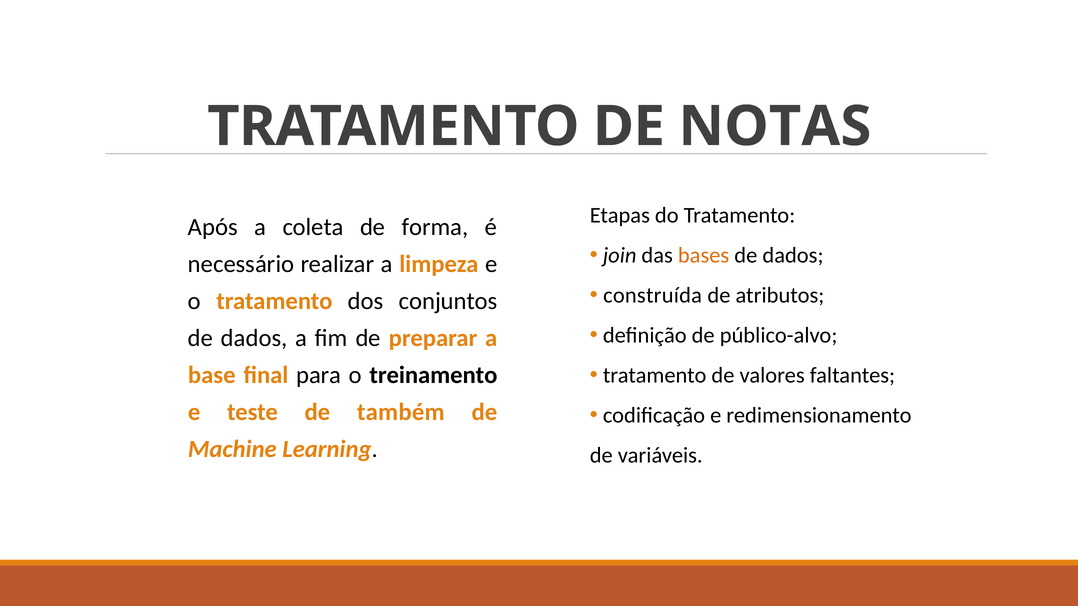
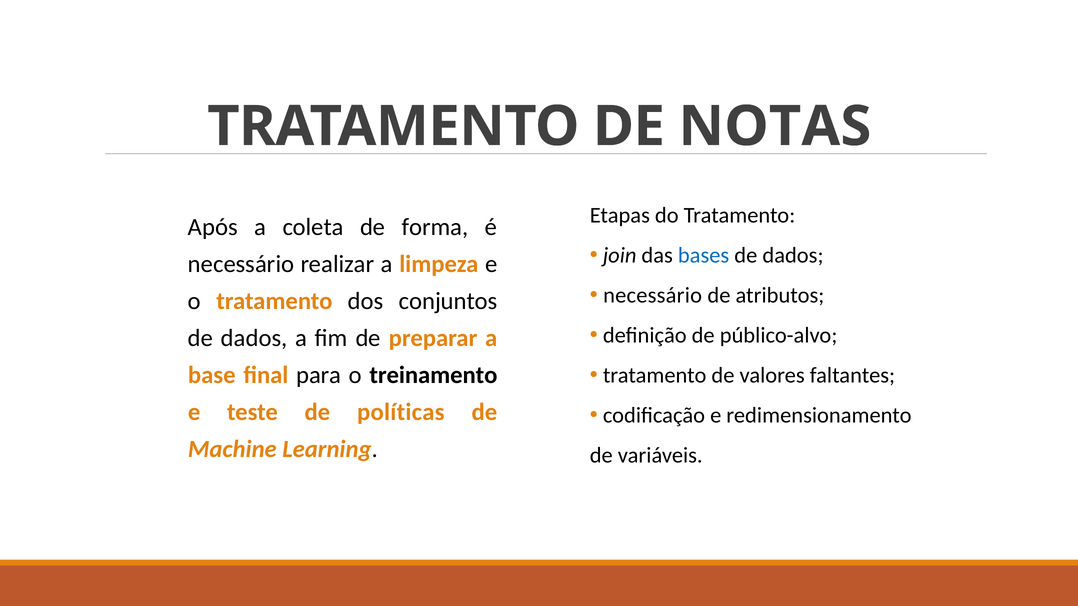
bases colour: orange -> blue (704, 256)
construída: construída -> necessário (653, 296)
também: também -> políticas (401, 412)
